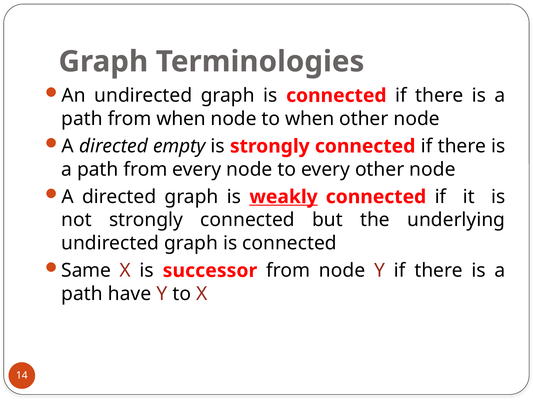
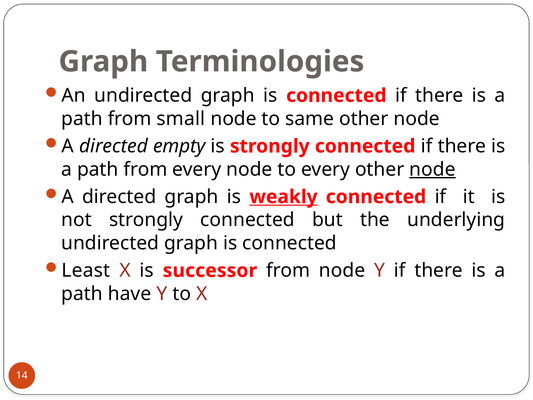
from when: when -> small (181, 119)
to when: when -> same (310, 119)
node underline: none -> present (432, 169)
Same: Same -> Least (86, 270)
